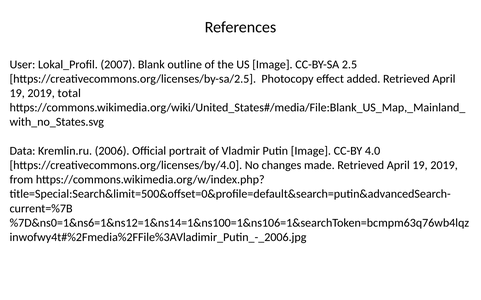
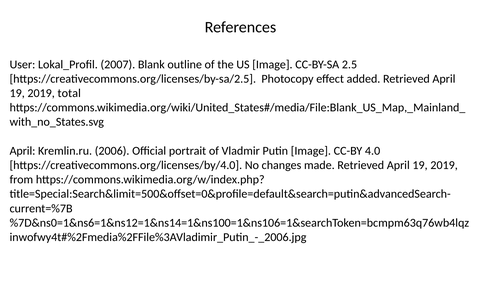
Data: Data -> April (22, 151)
